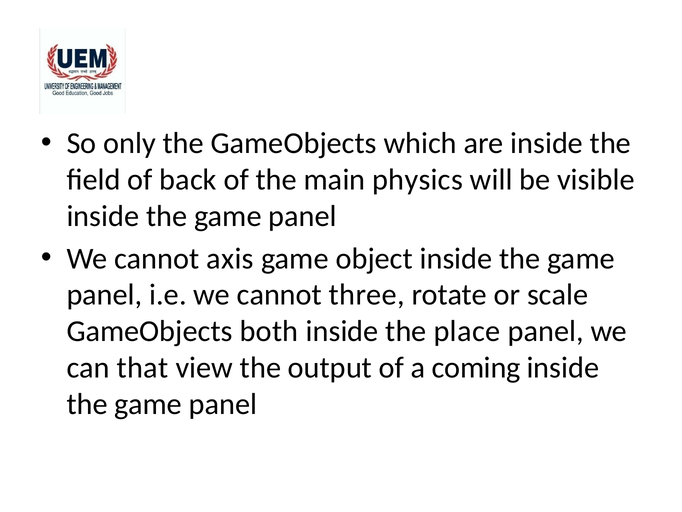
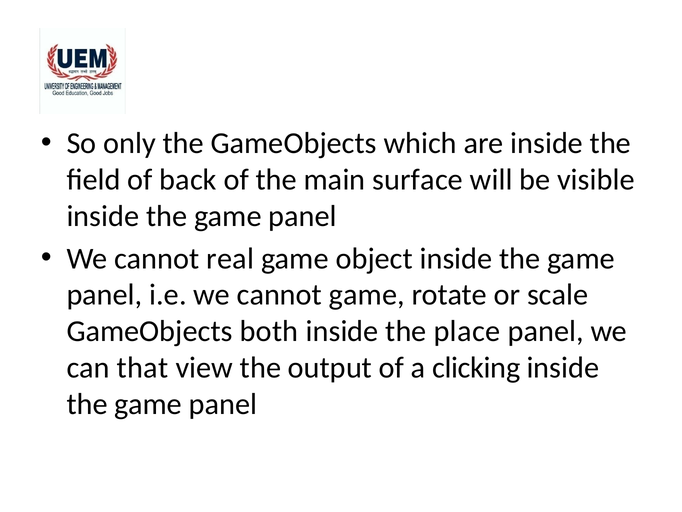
physics: physics -> surface (418, 179)
axis: axis -> real (230, 258)
cannot three: three -> game (367, 295)
coming: coming -> clicking (476, 367)
